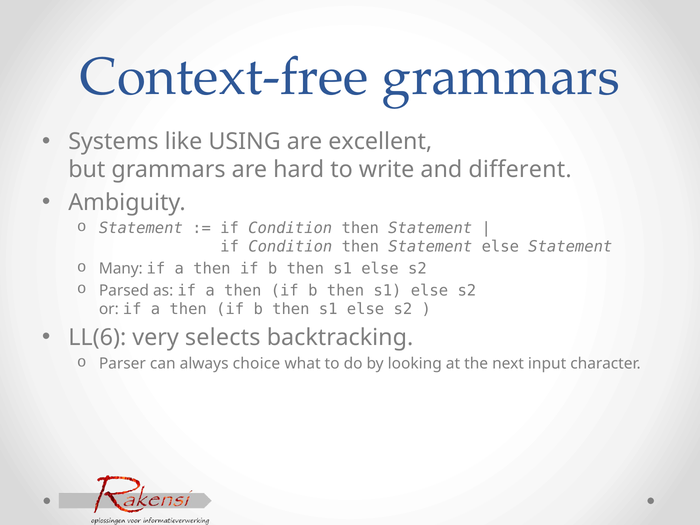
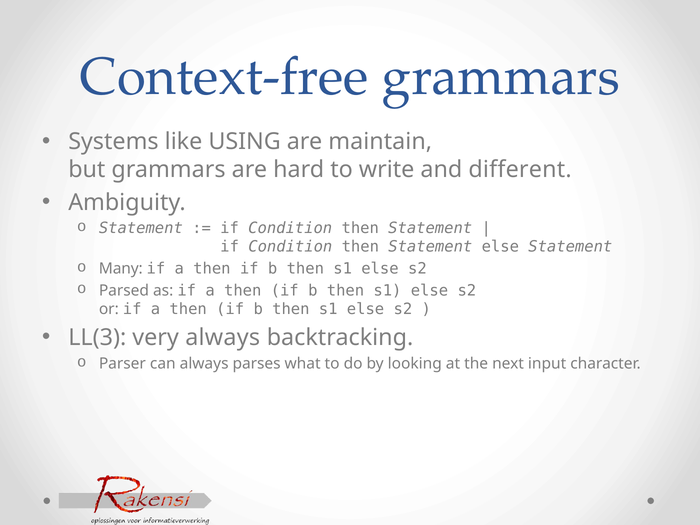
excellent: excellent -> maintain (380, 142)
LL(6: LL(6 -> LL(3 (97, 338)
very selects: selects -> always (223, 338)
choice: choice -> parses (257, 363)
